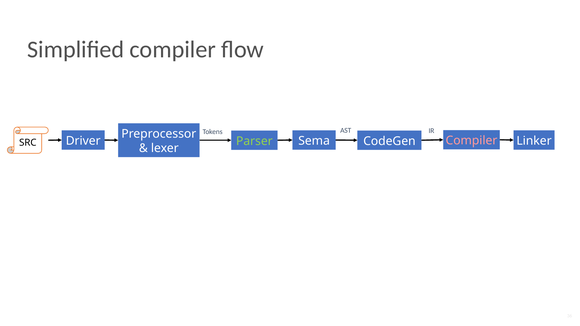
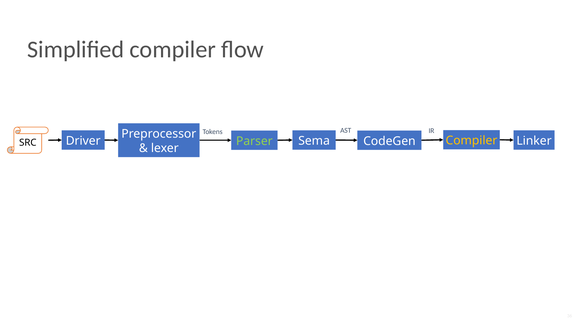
Compiler colour: pink -> yellow (471, 141)
